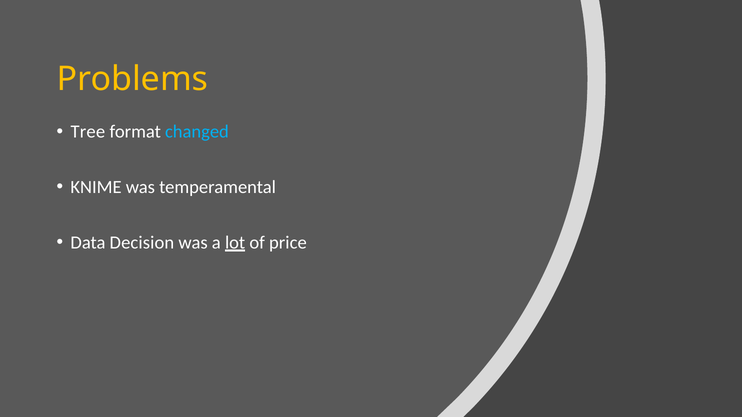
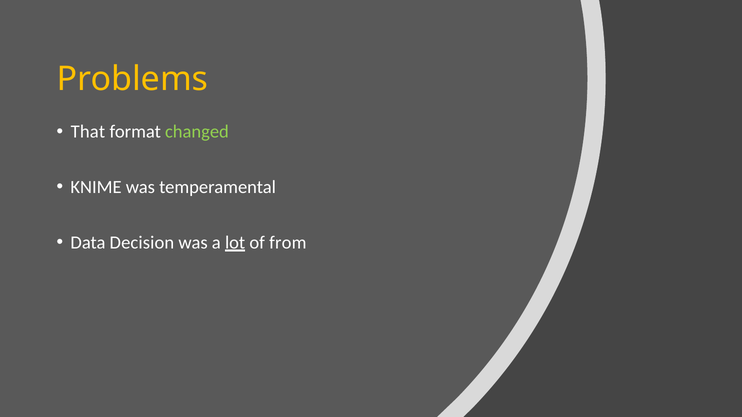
Tree: Tree -> That (88, 132)
changed colour: light blue -> light green (197, 132)
price: price -> from (288, 243)
